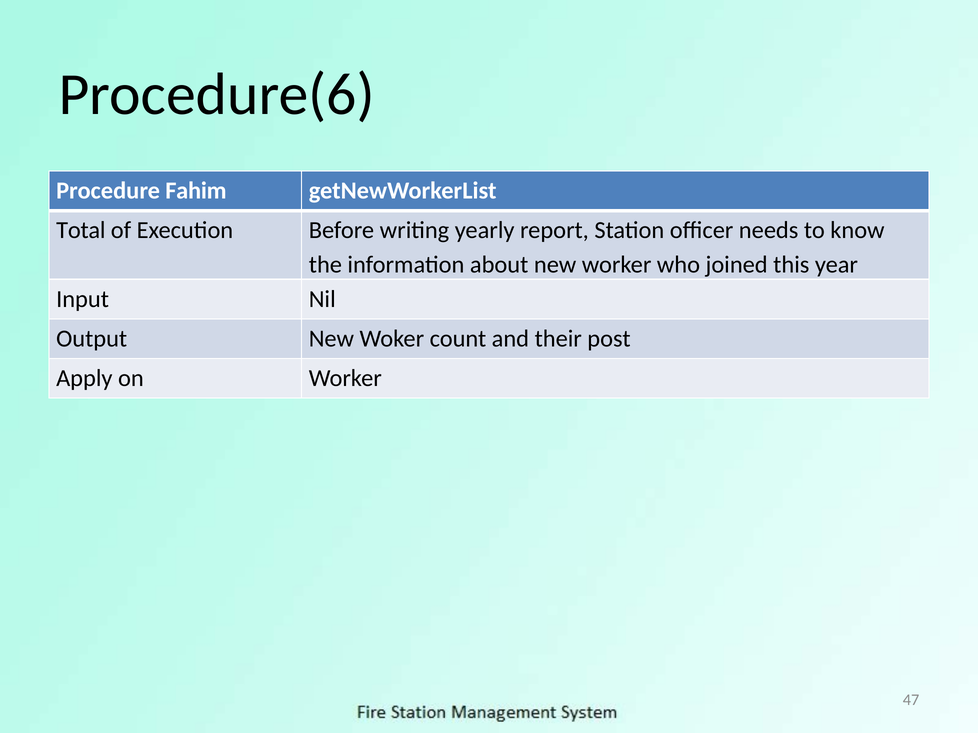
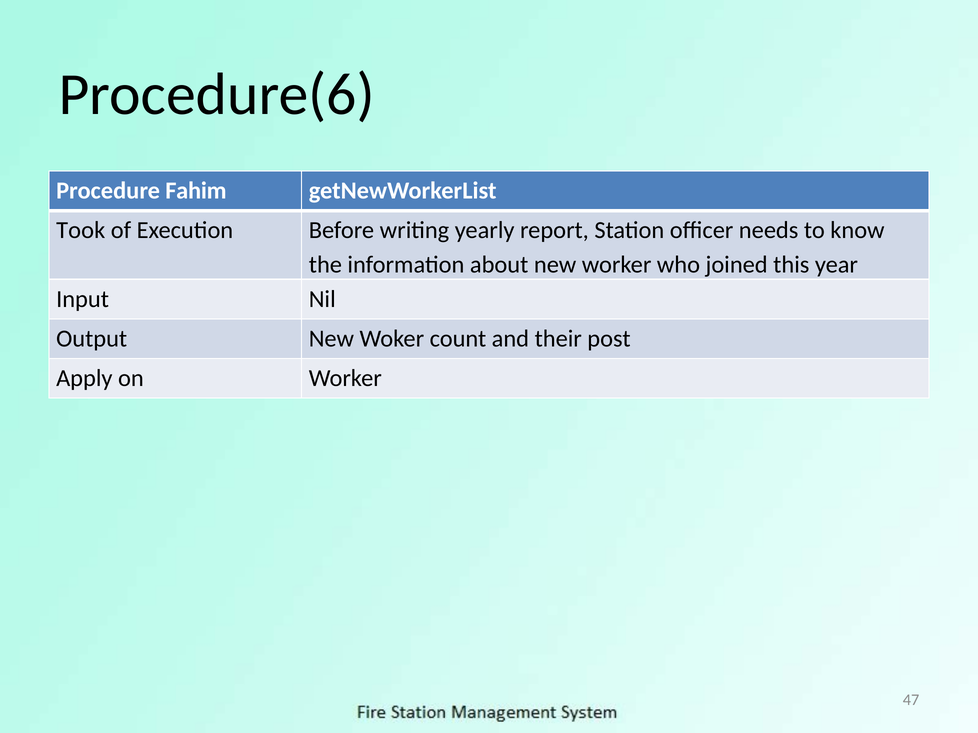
Total: Total -> Took (81, 231)
